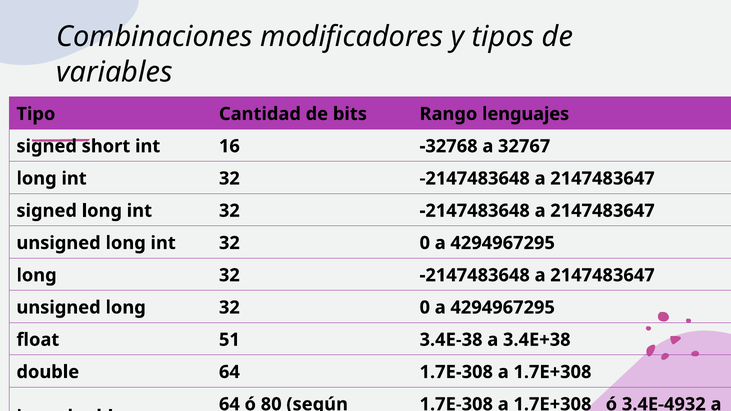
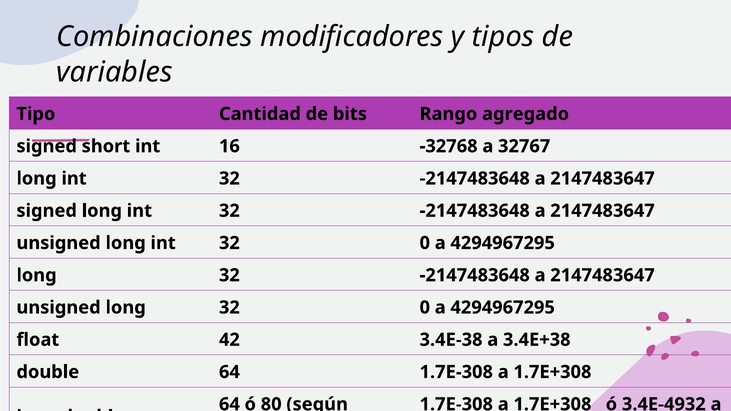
lenguajes: lenguajes -> agregado (526, 114)
51: 51 -> 42 (229, 340)
